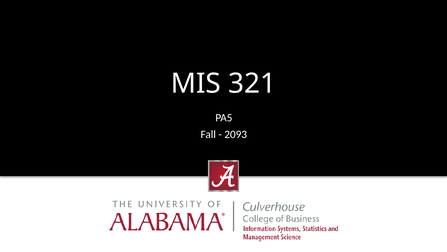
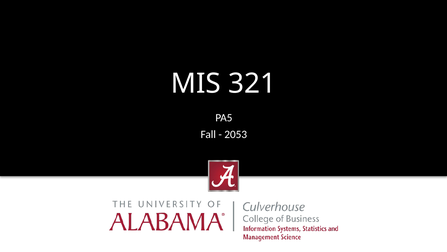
2093: 2093 -> 2053 (236, 134)
